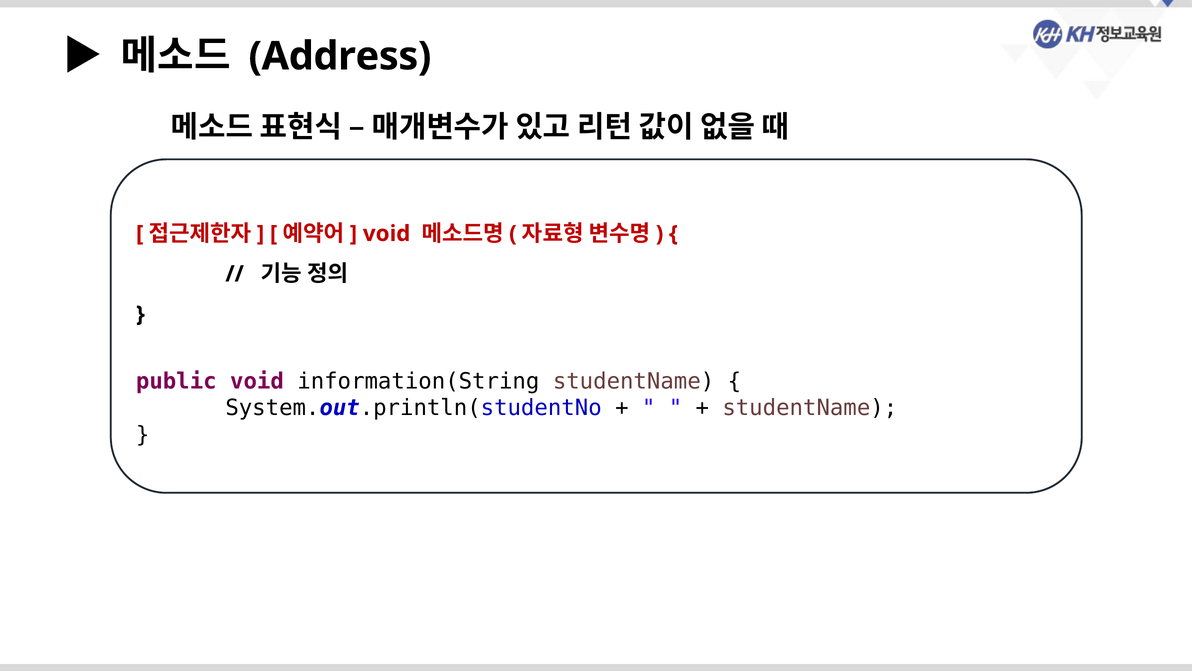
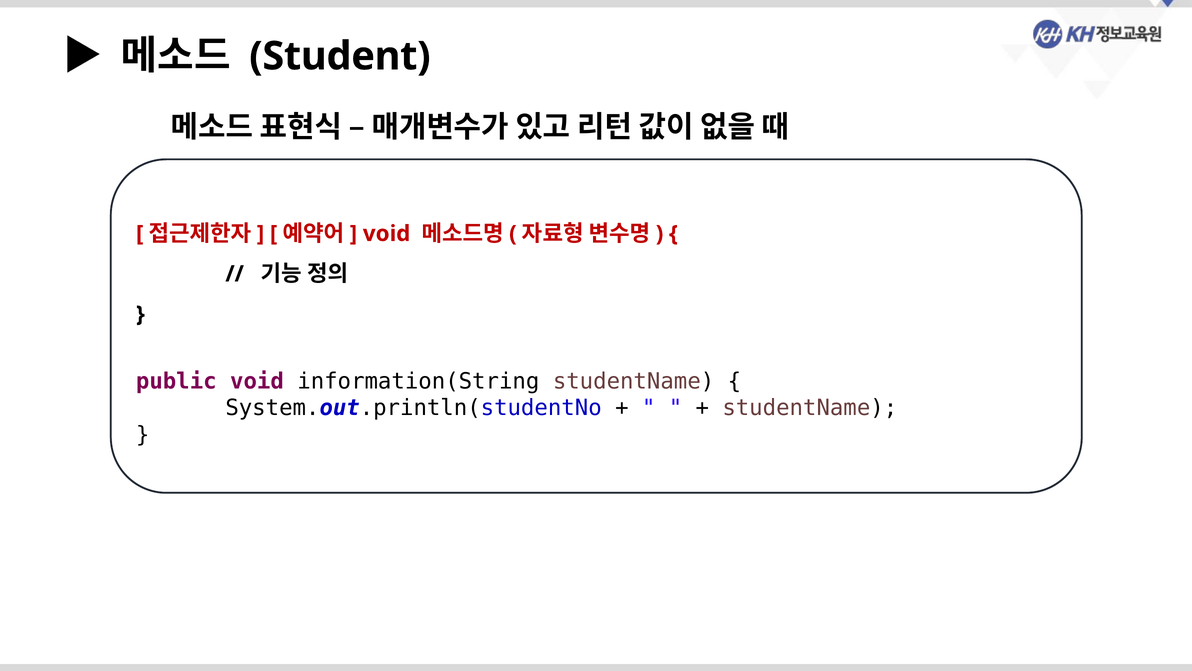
Address: Address -> Student (340, 56)
